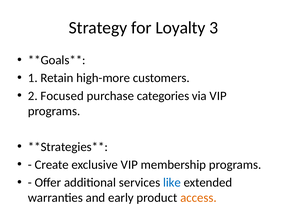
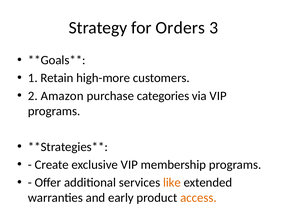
Loyalty: Loyalty -> Orders (180, 28)
Focused: Focused -> Amazon (62, 96)
like colour: blue -> orange (172, 183)
